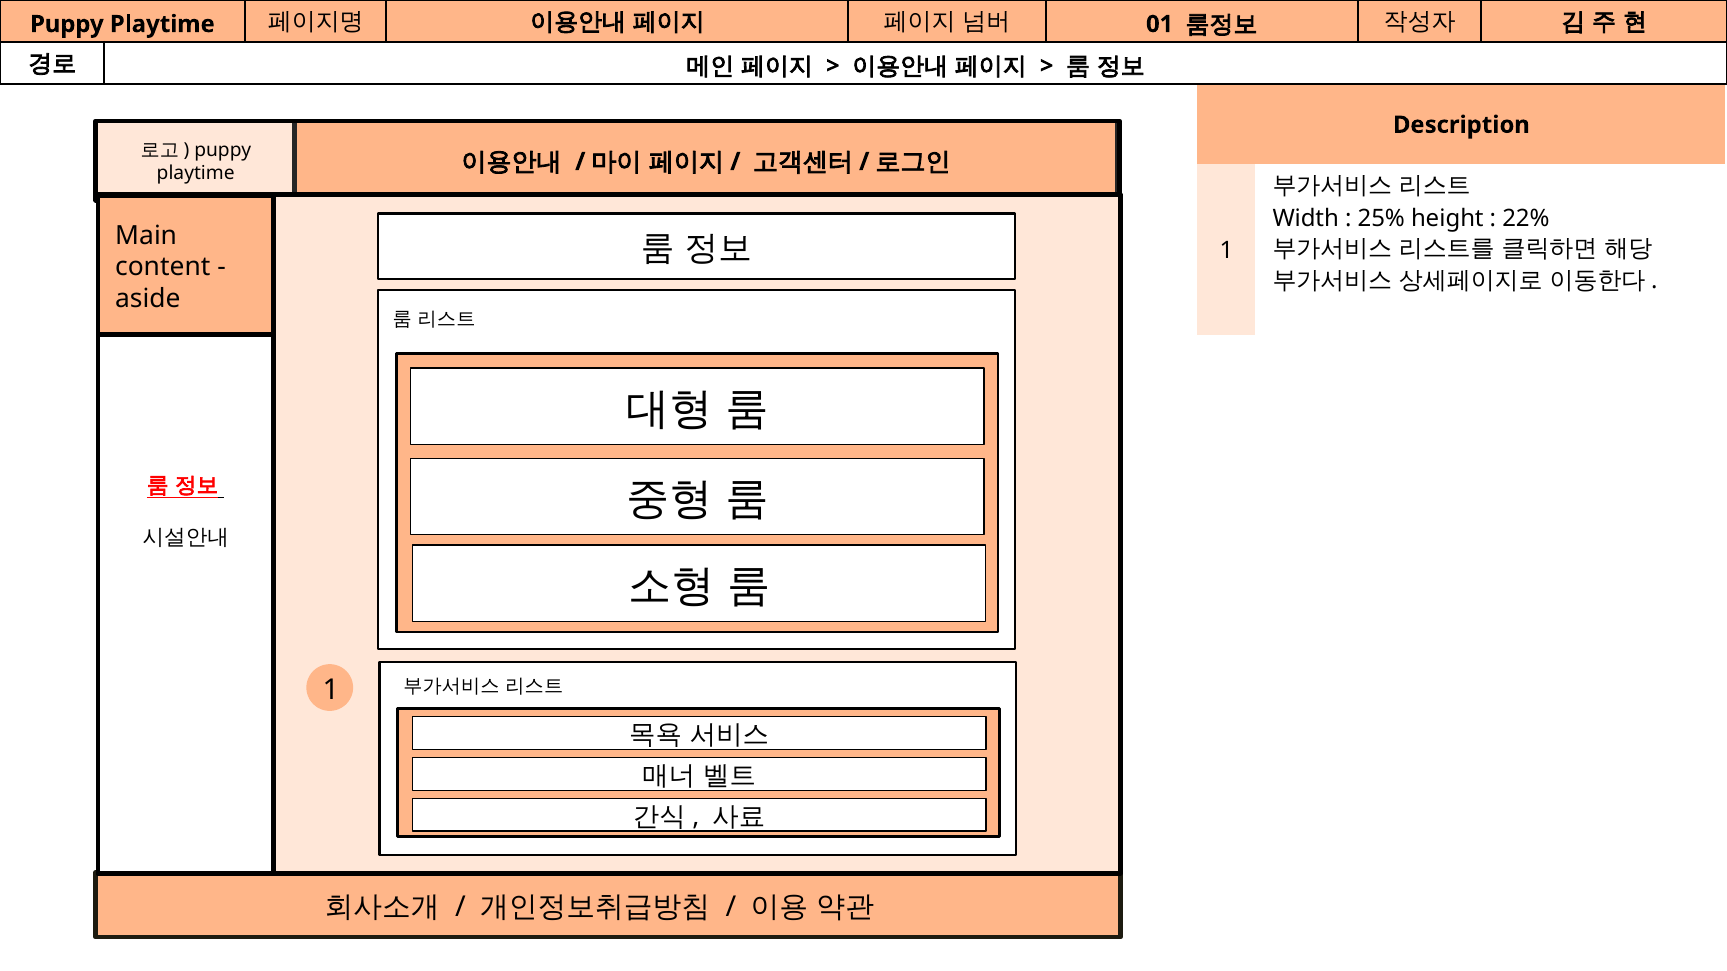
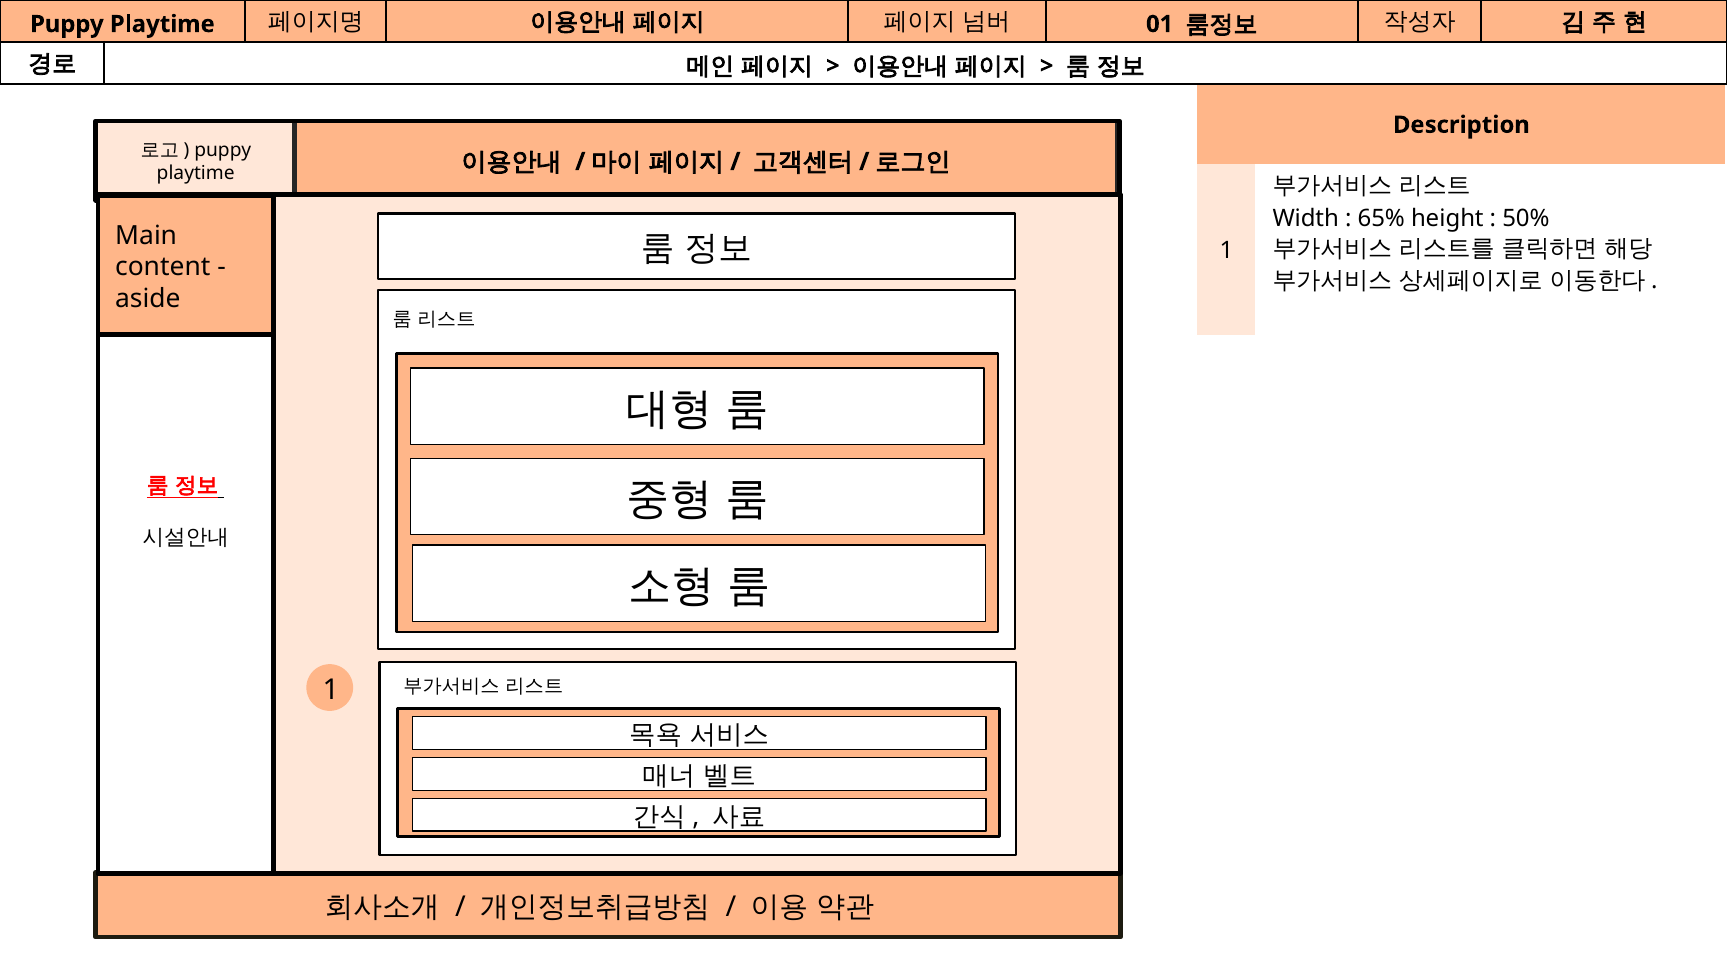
25%: 25% -> 65% (1381, 218)
22%: 22% -> 50% (1526, 218)
